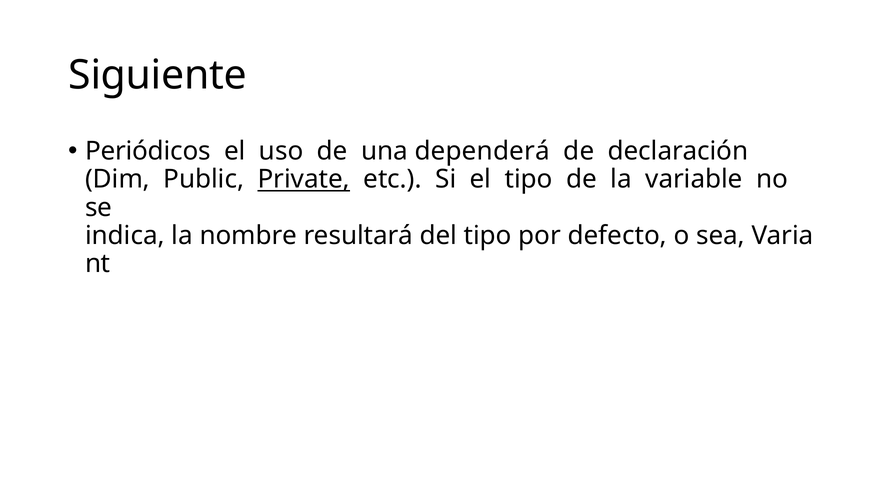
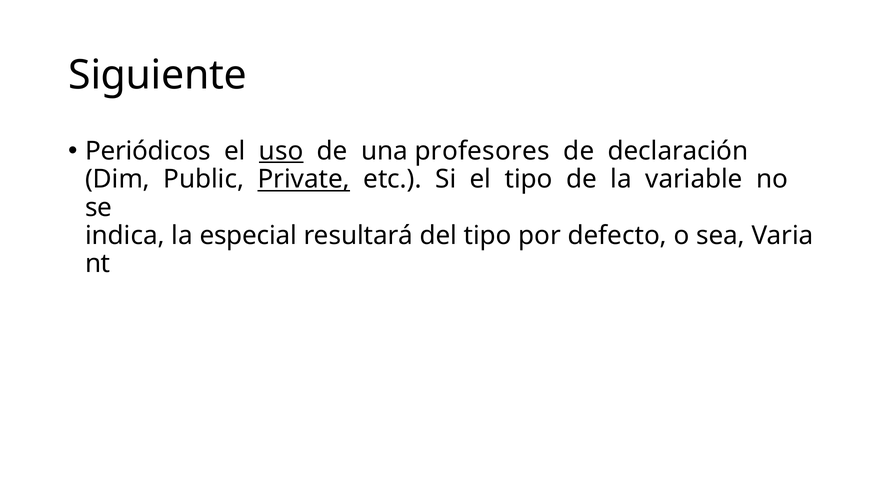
uso underline: none -> present (281, 151)
dependerá: dependerá -> profesores (482, 151)
nombre: nombre -> especial (248, 236)
